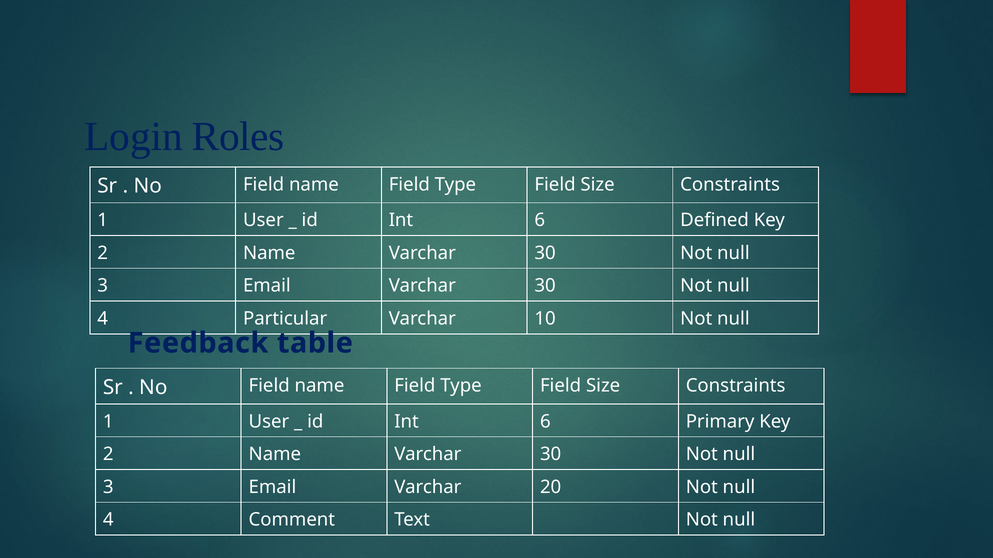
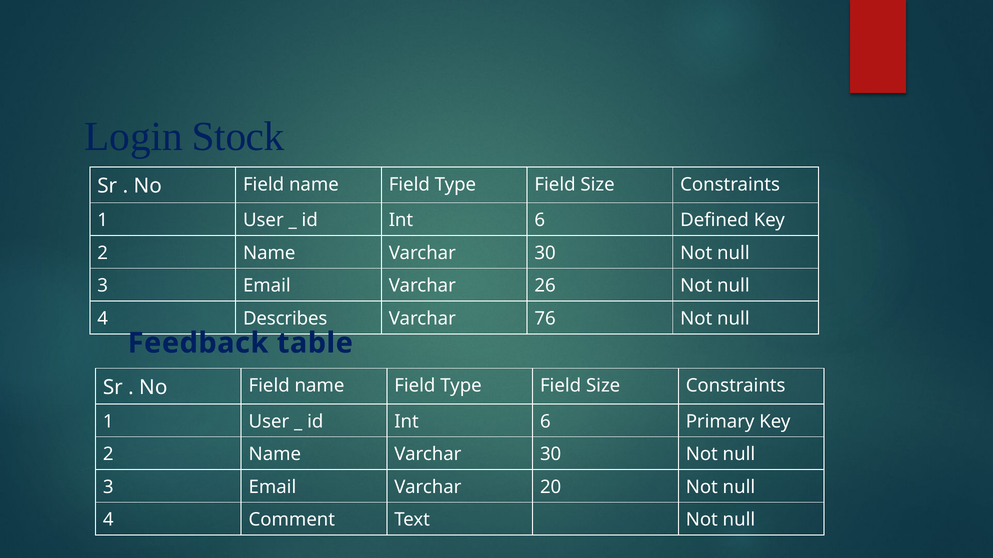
Roles: Roles -> Stock (238, 137)
Email Varchar 30: 30 -> 26 (545, 286)
Particular: Particular -> Describes (285, 319)
10: 10 -> 76 (545, 319)
